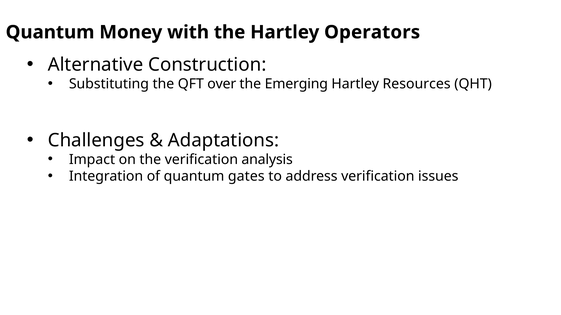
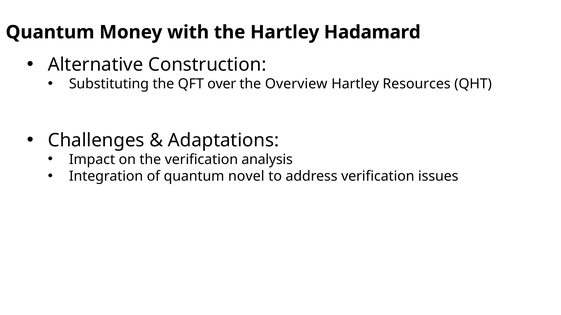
Operators: Operators -> Hadamard (372, 32)
Emerging: Emerging -> Overview (296, 84)
gates: gates -> novel (246, 177)
